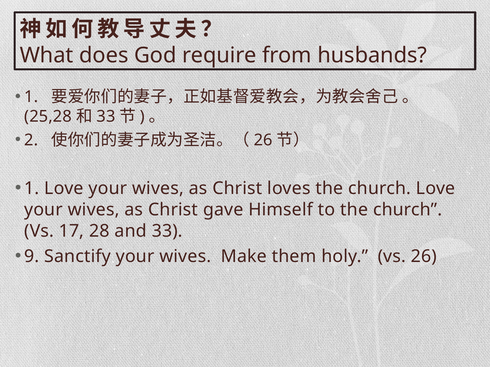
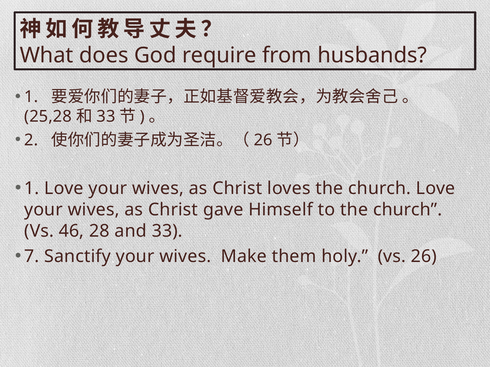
17: 17 -> 46 (71, 231)
9: 9 -> 7 (32, 257)
